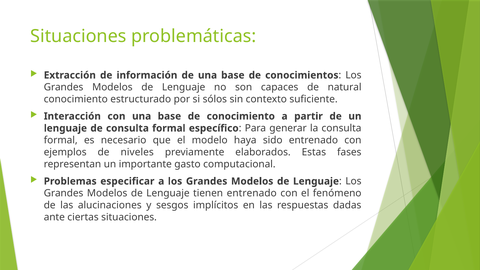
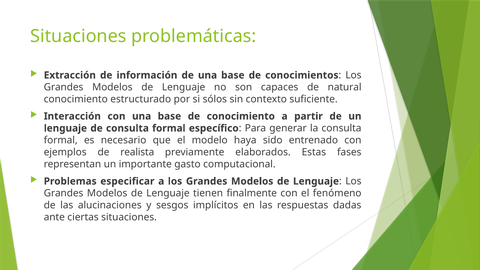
niveles: niveles -> realista (137, 152)
tienen entrenado: entrenado -> finalmente (252, 193)
